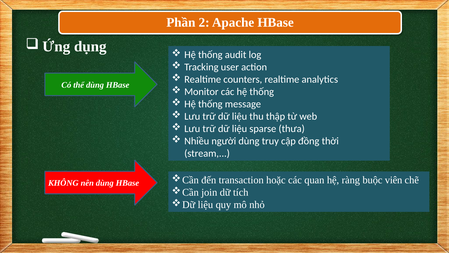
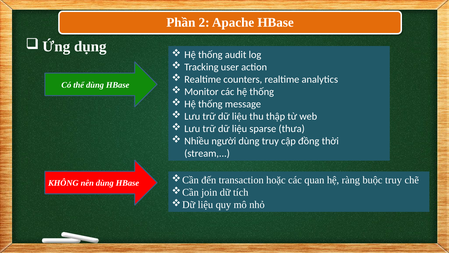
buộc viên: viên -> truy (393, 180)
